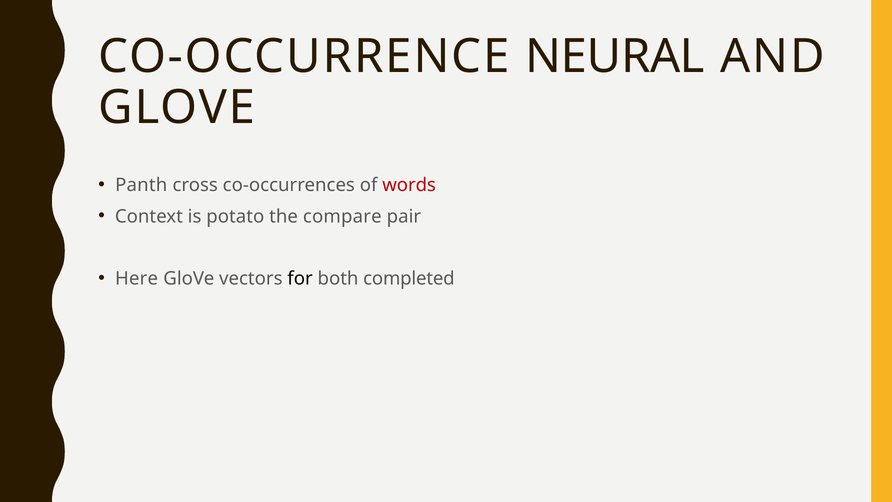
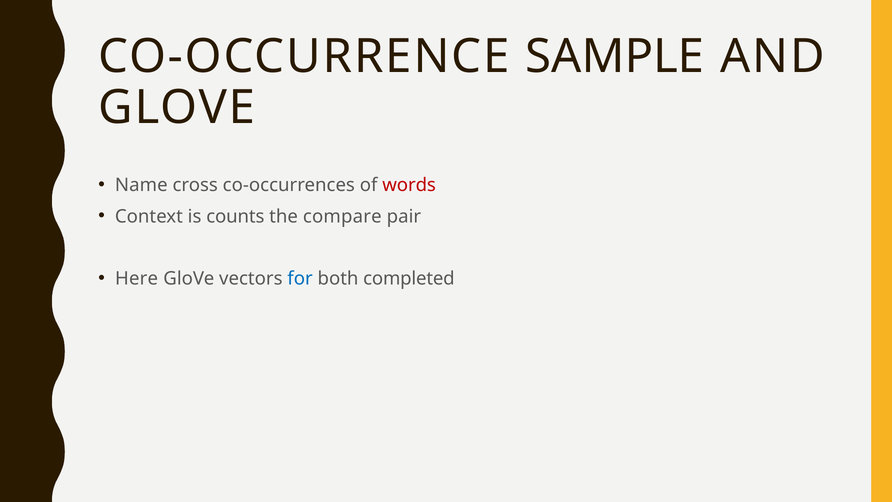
NEURAL: NEURAL -> SAMPLE (615, 57)
Panth: Panth -> Name (141, 185)
potato: potato -> counts (235, 216)
for colour: black -> blue (300, 278)
